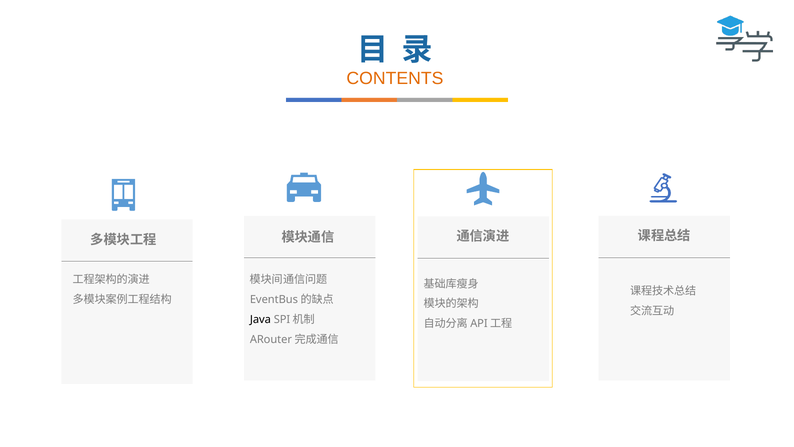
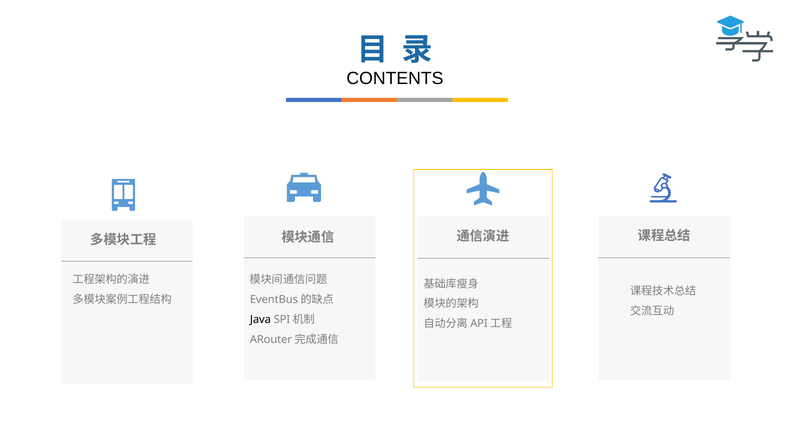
CONTENTS colour: orange -> black (395, 78)
